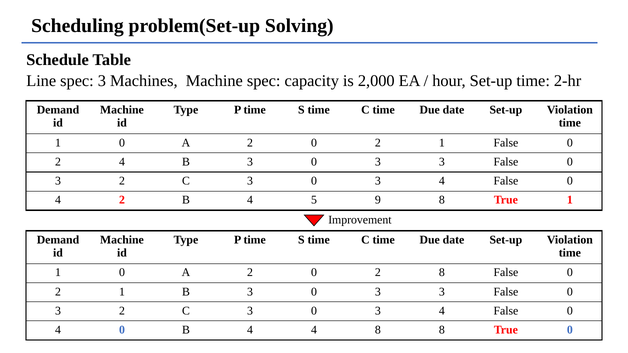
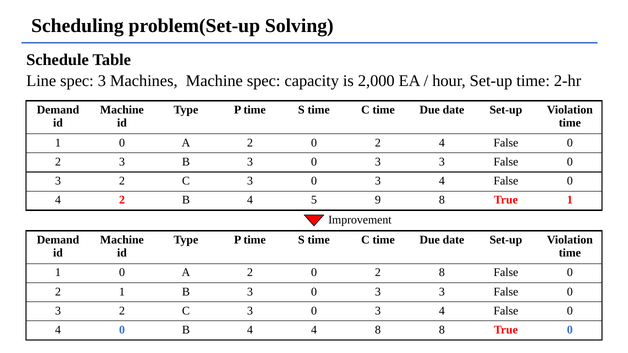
2 0 2 1: 1 -> 4 (442, 143)
2 4: 4 -> 3 (122, 162)
